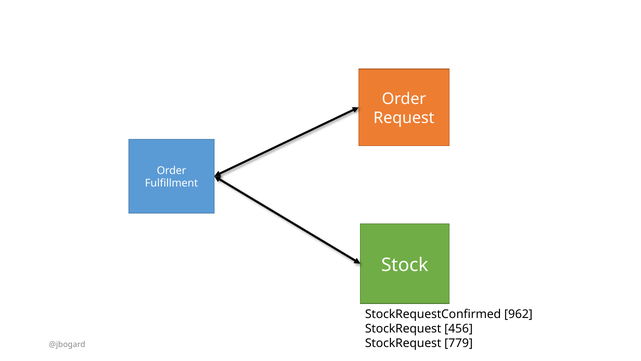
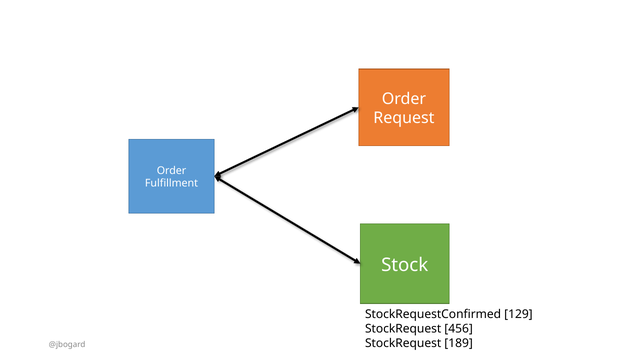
962: 962 -> 129 (518, 314)
779: 779 -> 189 (459, 343)
